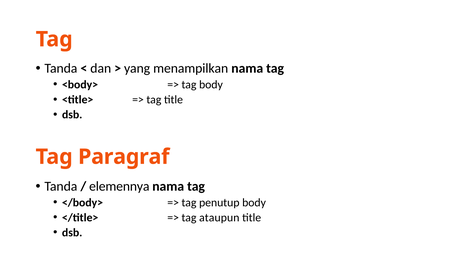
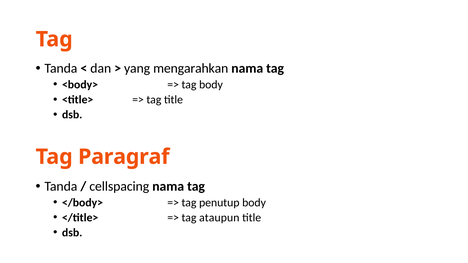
menampilkan: menampilkan -> mengarahkan (191, 69)
elemennya: elemennya -> cellspacing (119, 187)
